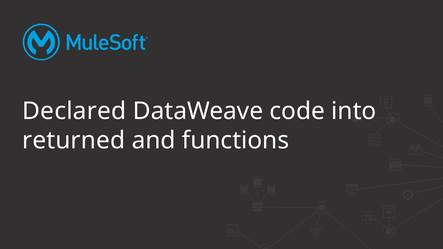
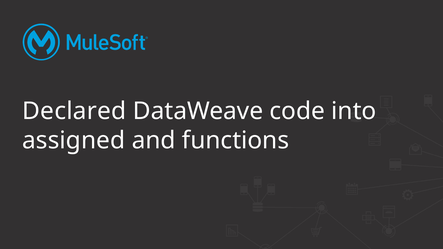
returned: returned -> assigned (74, 140)
